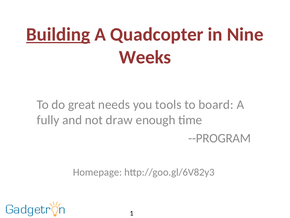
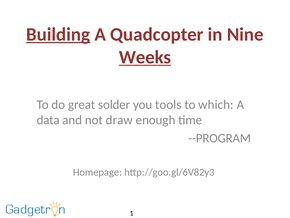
Weeks underline: none -> present (145, 57)
needs: needs -> solder (114, 104)
board: board -> which (216, 104)
fully: fully -> data (48, 120)
